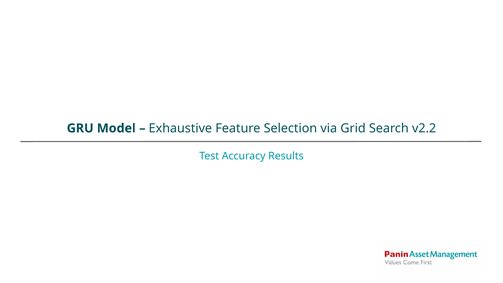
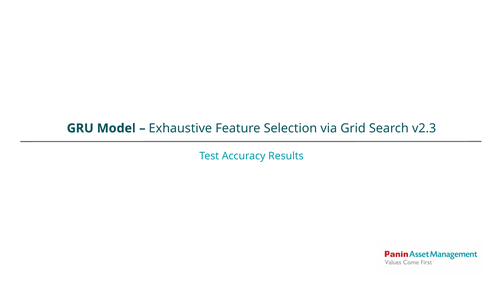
v2.2: v2.2 -> v2.3 (424, 128)
